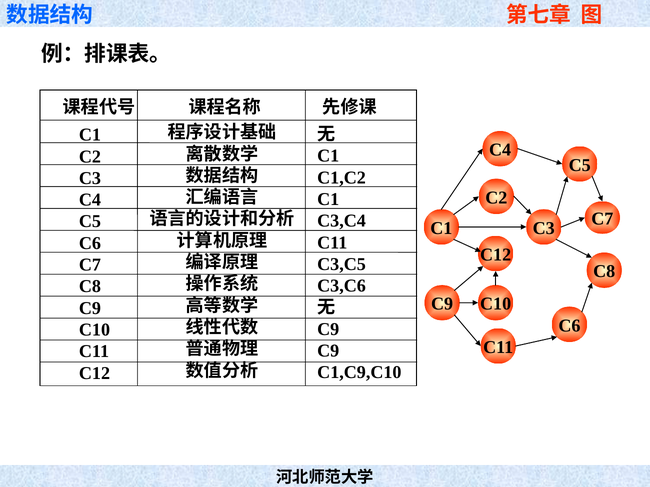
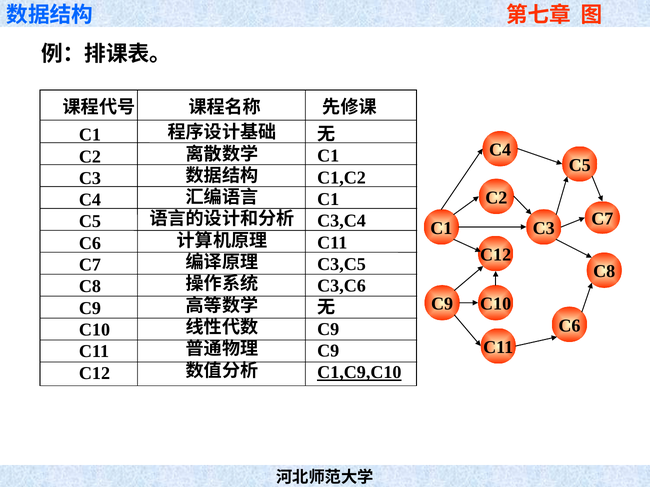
C1,C9,C10 underline: none -> present (359, 373)
